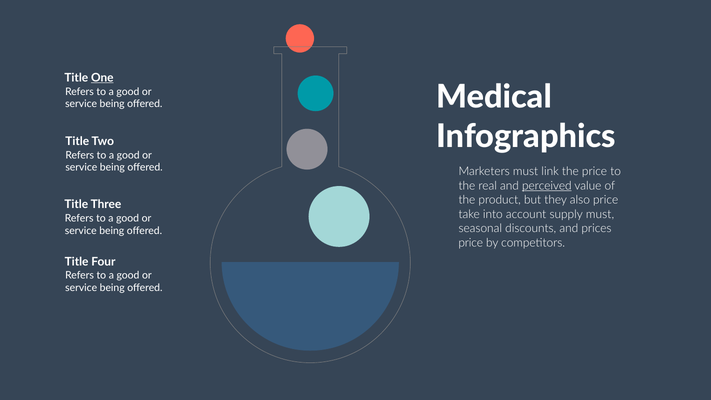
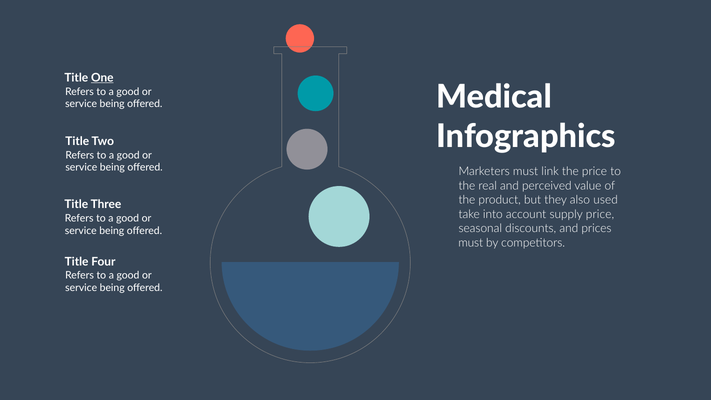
perceived underline: present -> none (547, 186)
also price: price -> used (606, 200)
supply must: must -> price (600, 214)
price: price -> must (471, 243)
